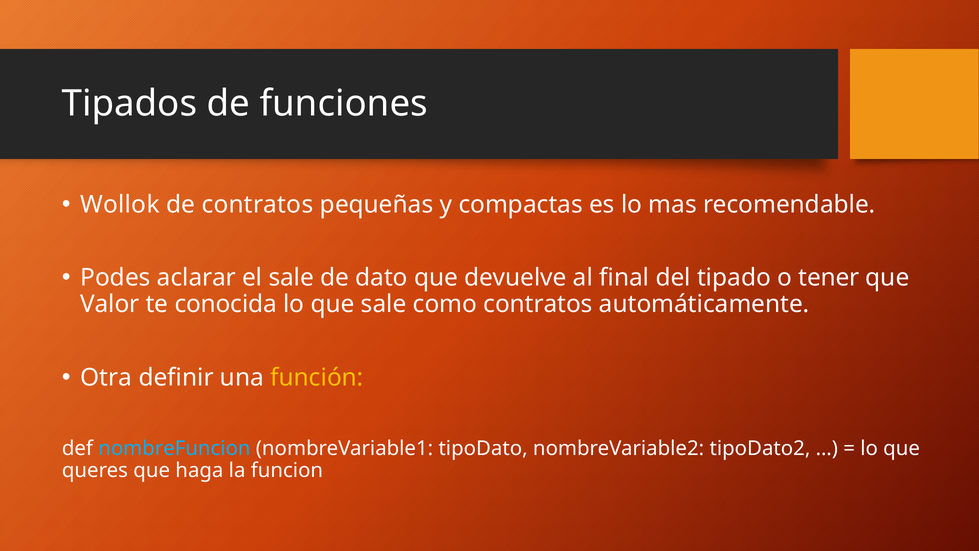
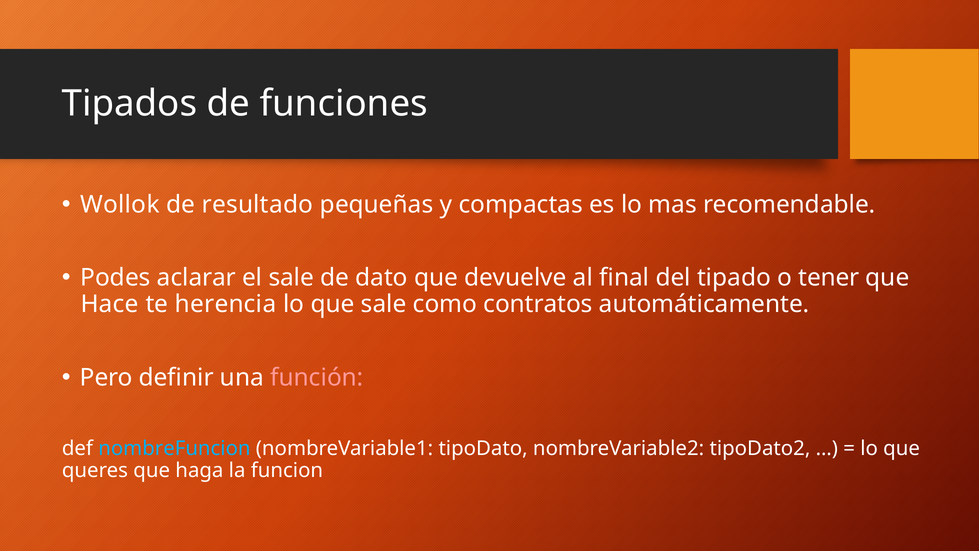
de contratos: contratos -> resultado (257, 204)
Valor: Valor -> Hace (110, 304)
conocida: conocida -> herencia (225, 304)
Otra: Otra -> Pero (106, 377)
función colour: yellow -> pink (317, 377)
